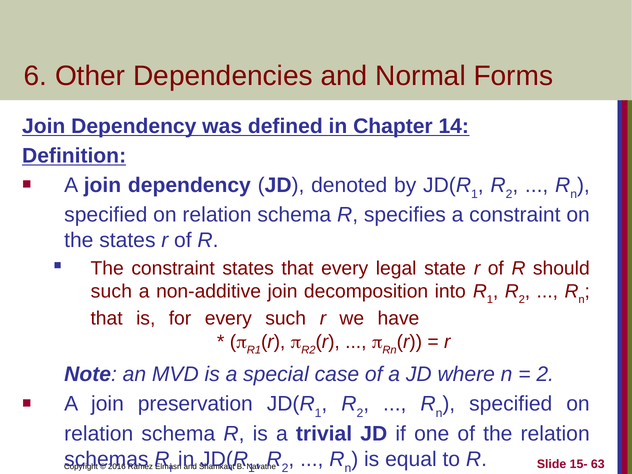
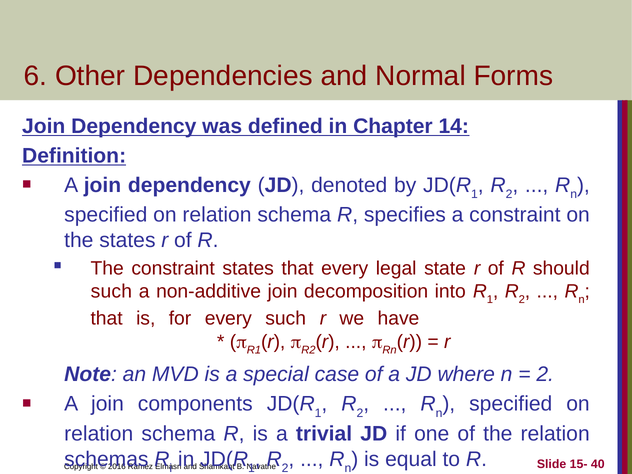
preservation: preservation -> components (195, 404)
63: 63 -> 40 (598, 464)
